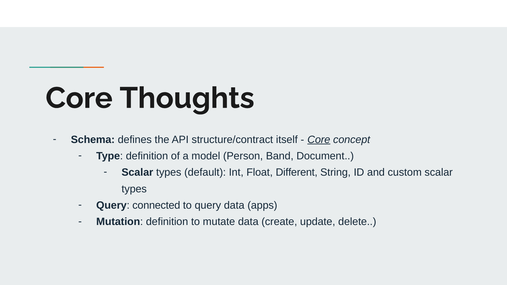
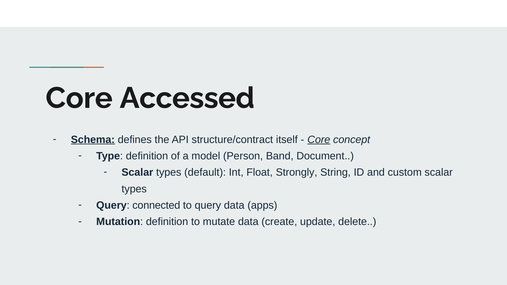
Thoughts: Thoughts -> Accessed (187, 98)
Schema underline: none -> present (93, 140)
Different: Different -> Strongly (297, 173)
